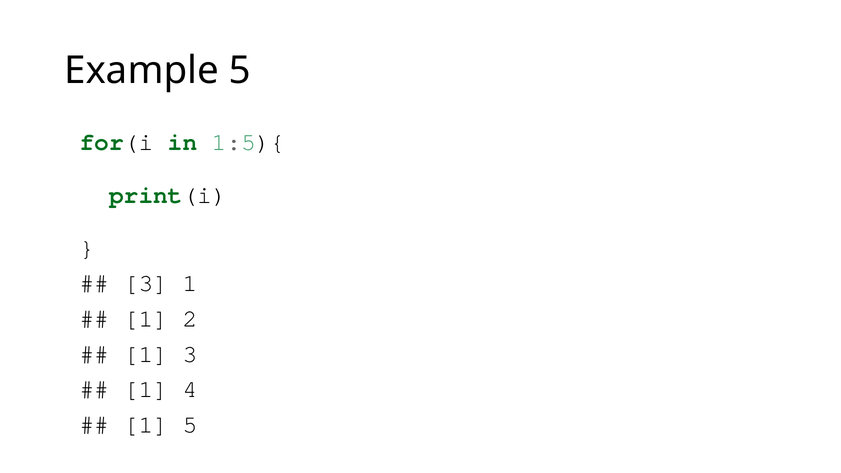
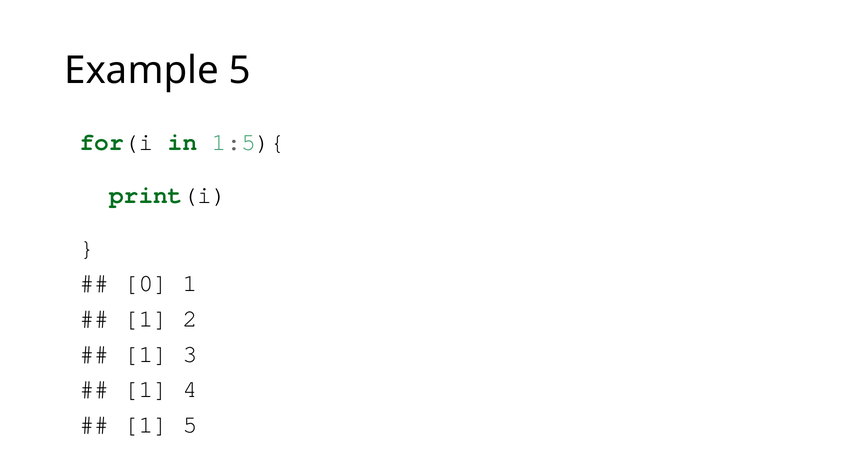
3: 3 -> 0 (146, 283)
